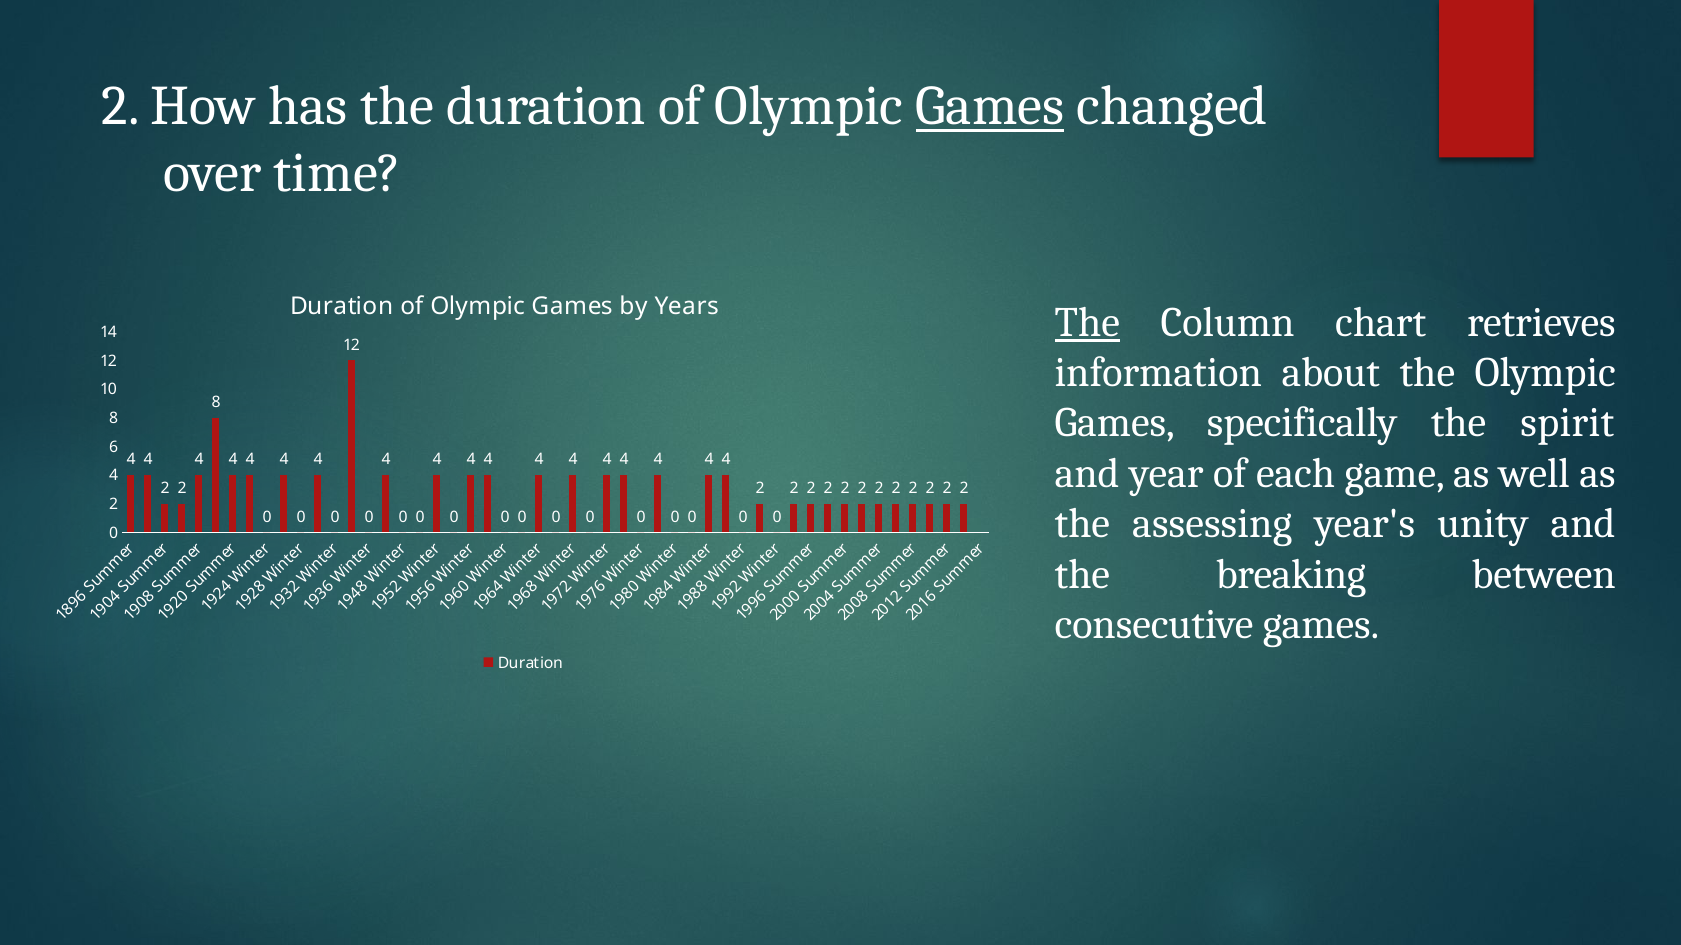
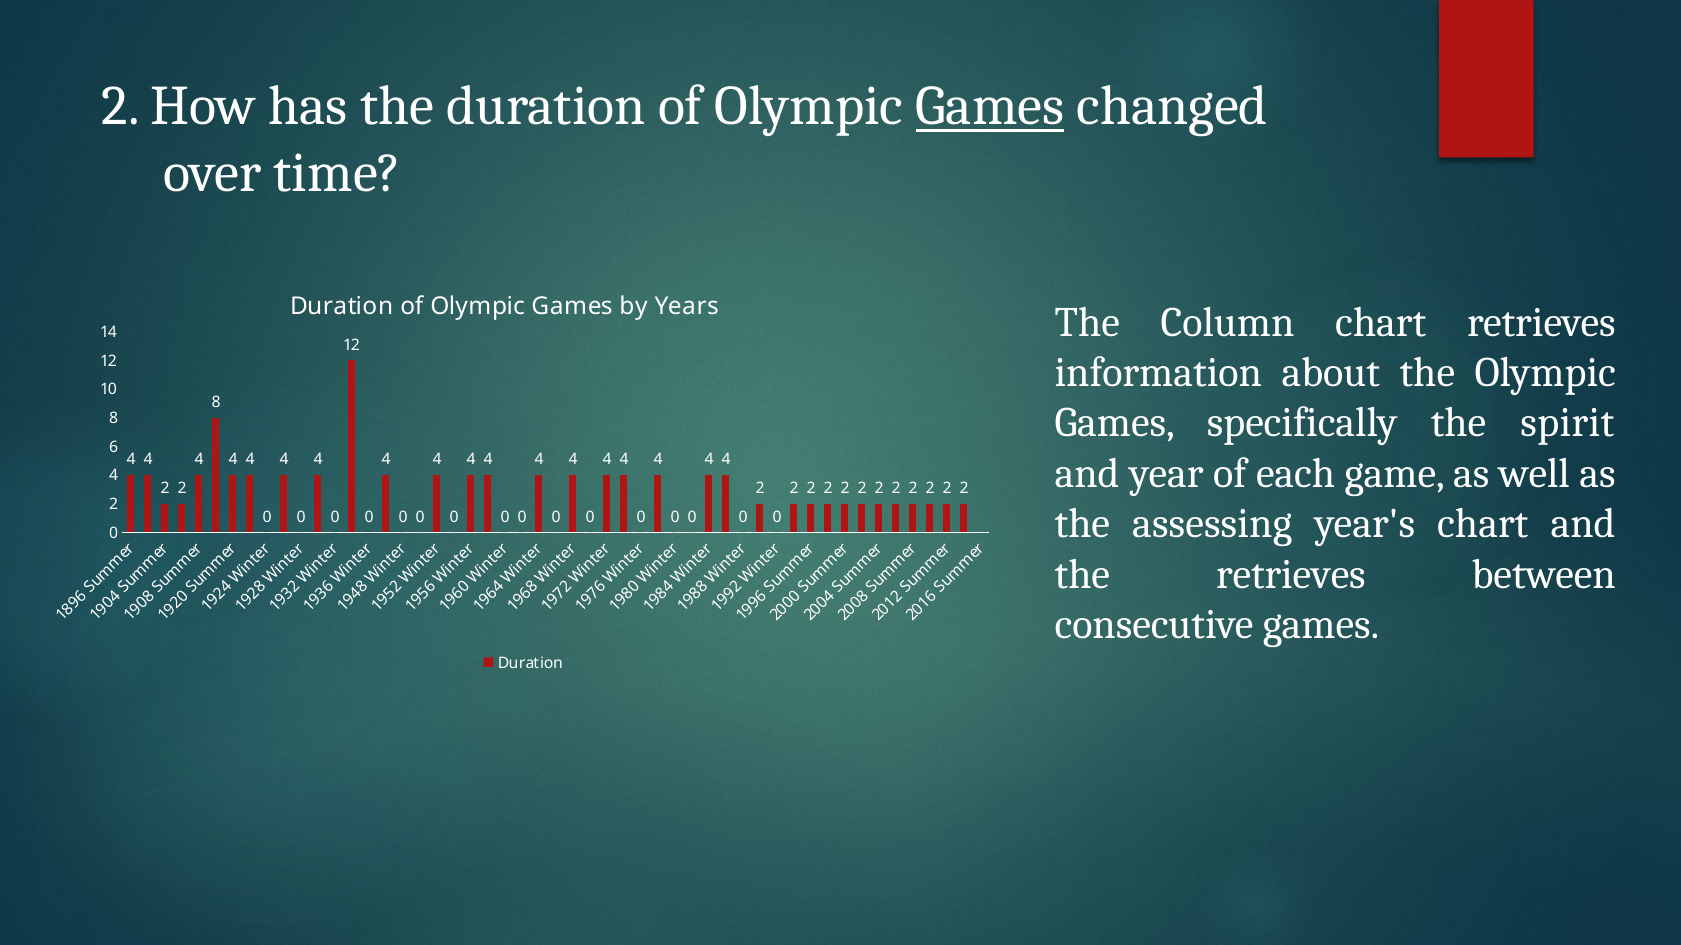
The underline: present -> none (1087, 323)
year's unity: unity -> chart (1483, 524)
the breaking: breaking -> retrieves (1291, 575)
